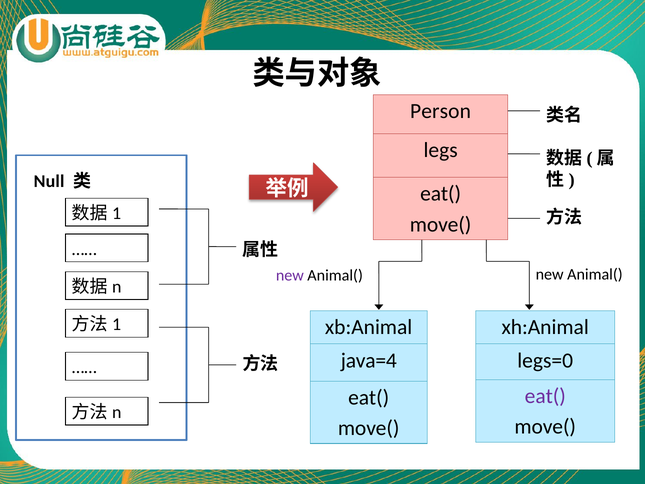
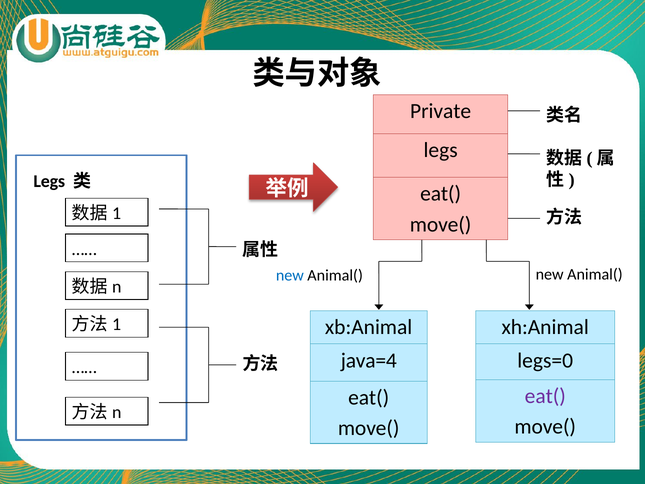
Person: Person -> Private (441, 111)
Null: Null -> Legs (49, 181)
new colour: purple -> blue (290, 275)
